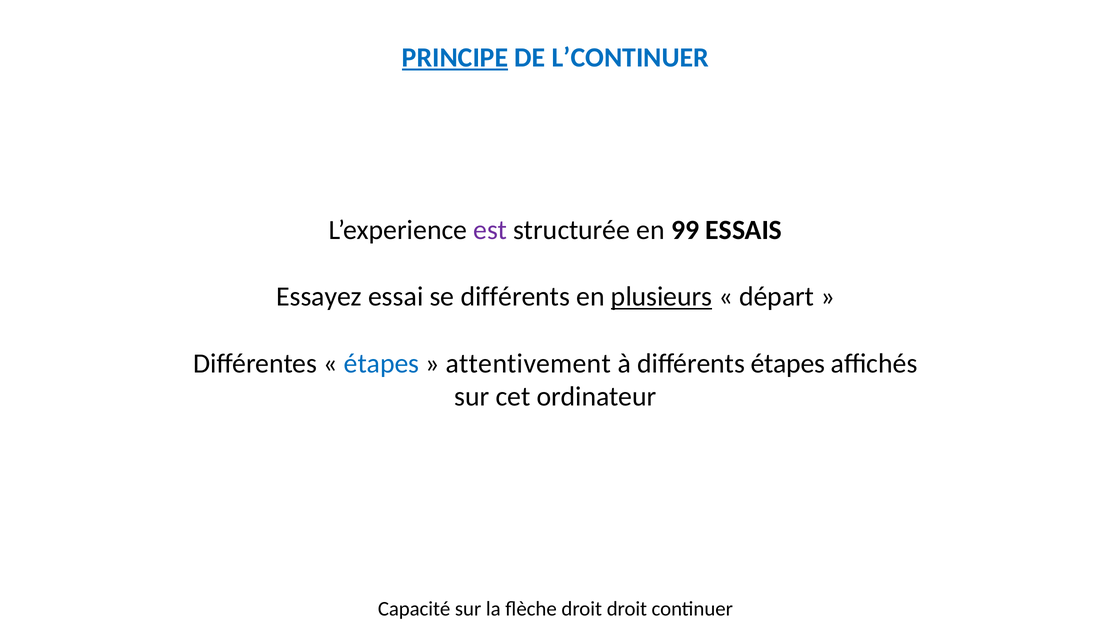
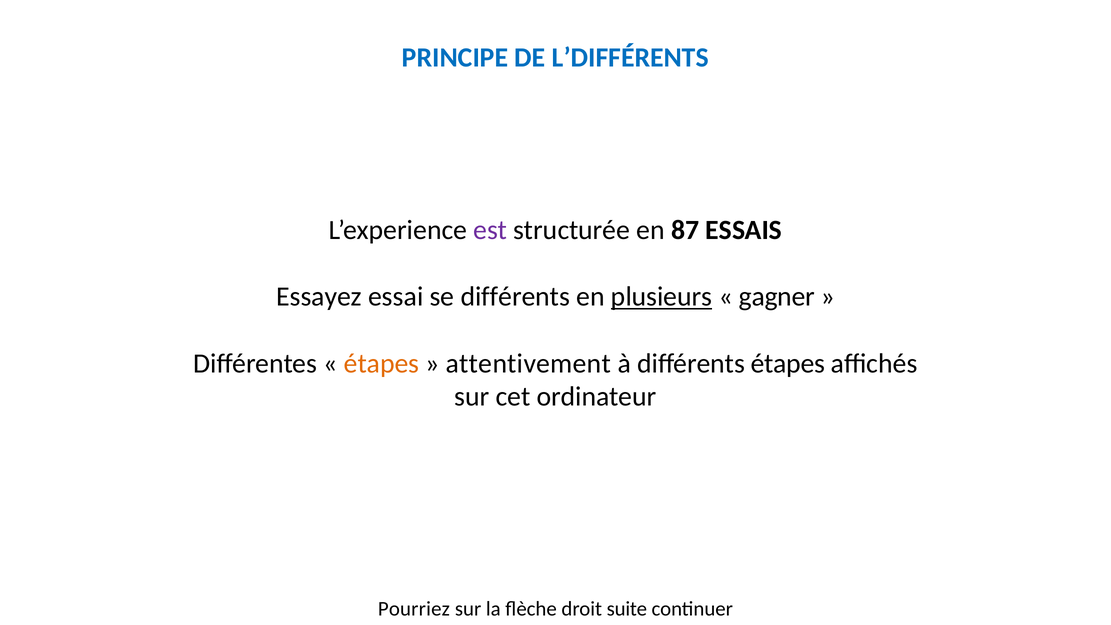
PRINCIPE underline: present -> none (455, 58)
L’CONTINUER: L’CONTINUER -> L’DIFFÉRENTS (630, 58)
99: 99 -> 87 (685, 230)
départ: départ -> gagner (777, 297)
étapes colour: blue -> orange (382, 363)
Capacité: Capacité -> Pourriez (414, 609)
droit droit: droit -> suite (627, 609)
